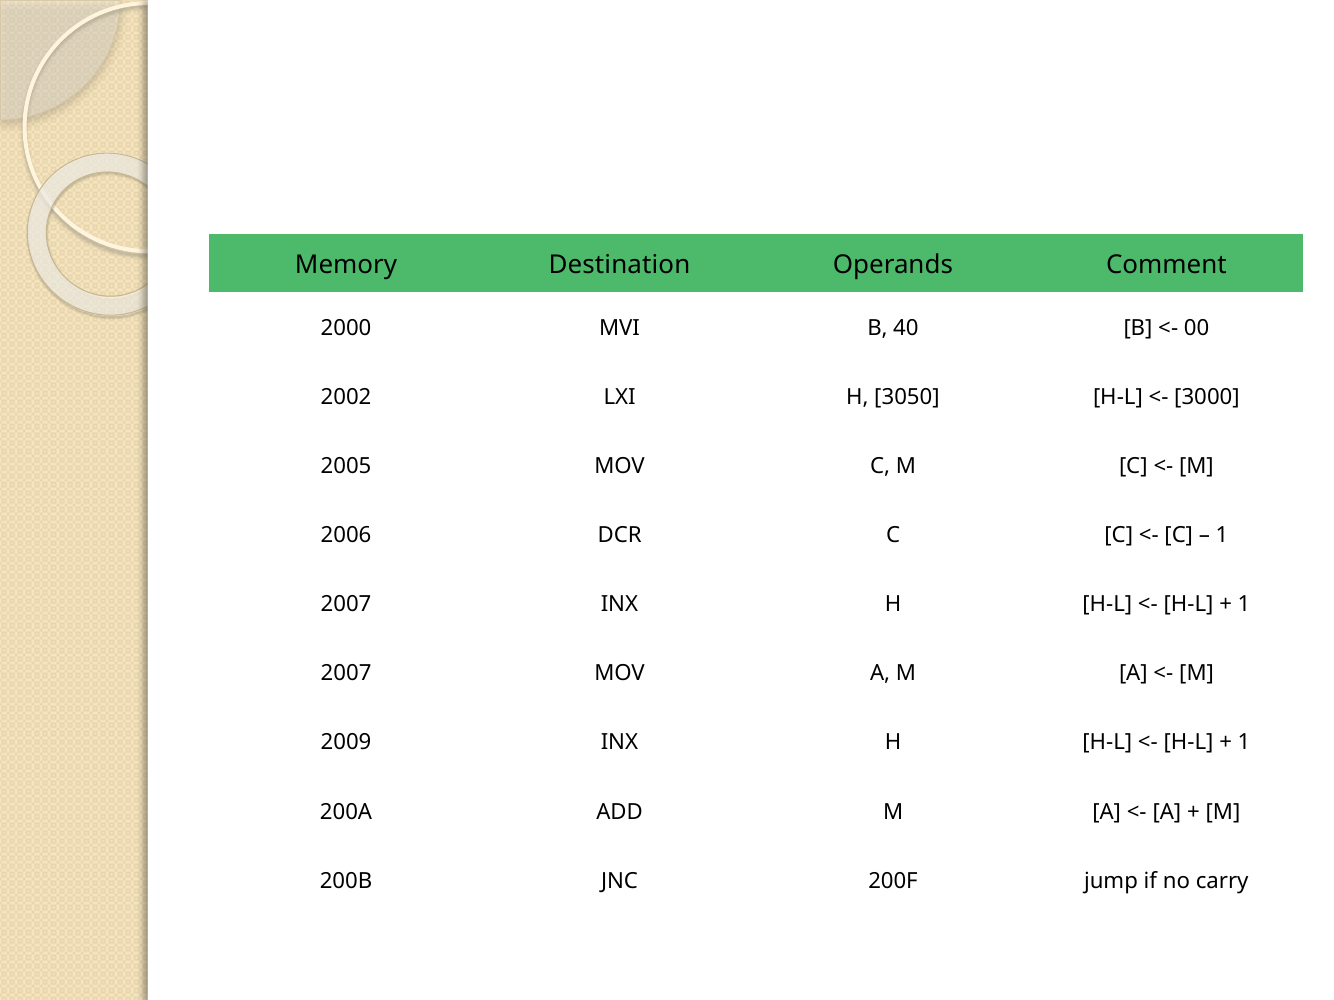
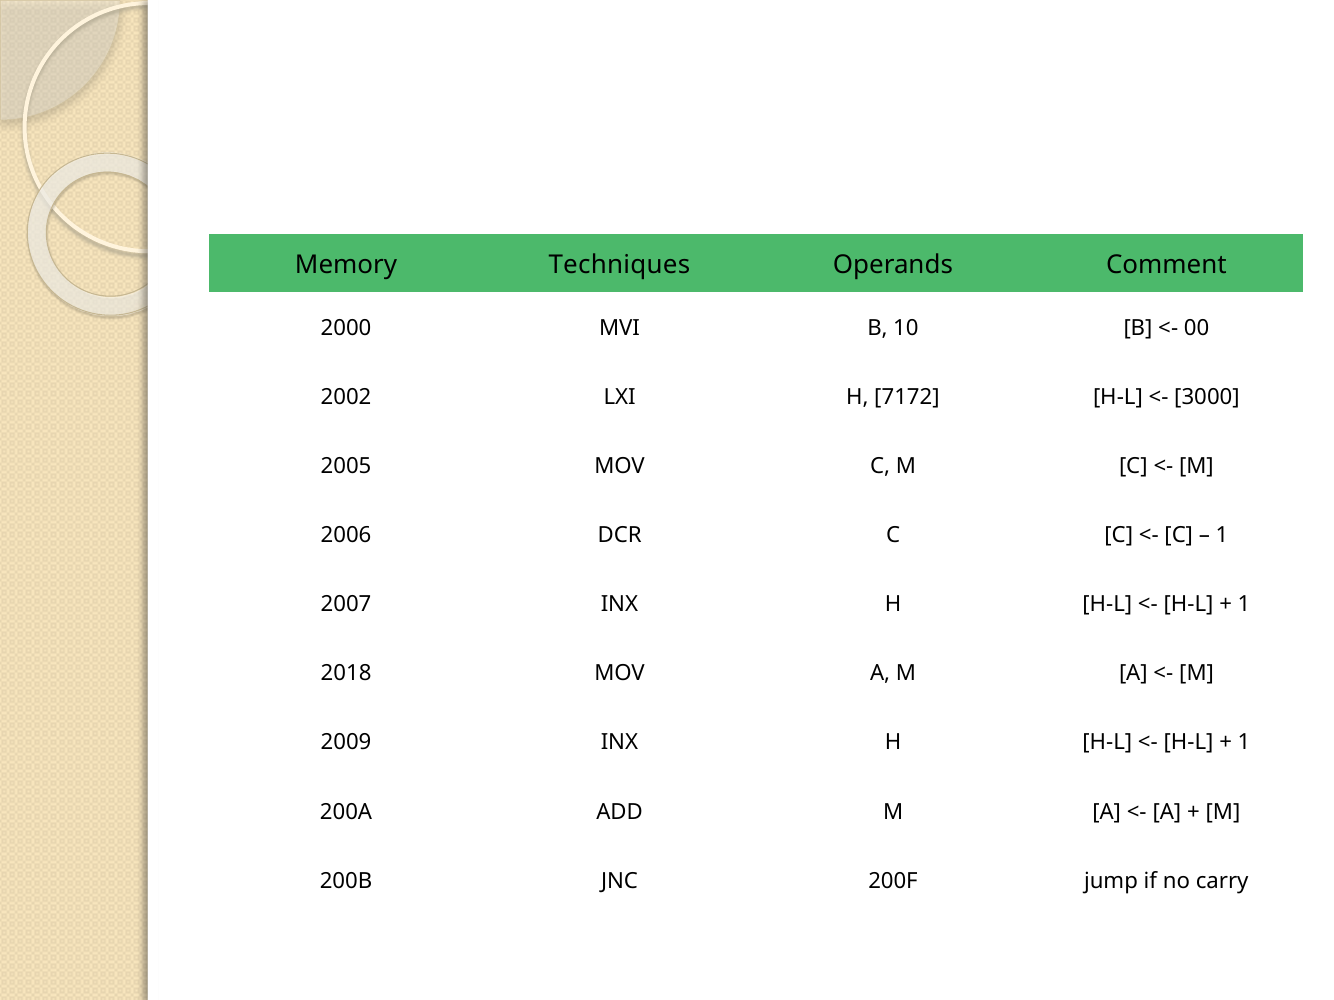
Destination: Destination -> Techniques (619, 265)
40: 40 -> 10 (906, 328)
3050: 3050 -> 7172 (907, 397)
2007: 2007 -> 2018 (346, 674)
